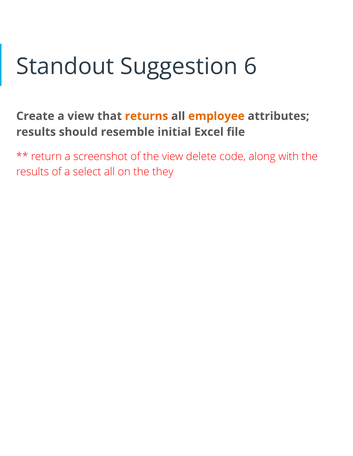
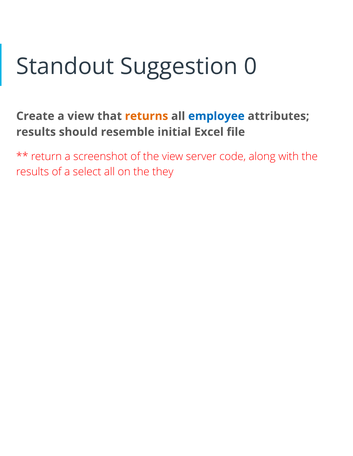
6: 6 -> 0 (250, 67)
employee colour: orange -> blue (216, 116)
delete: delete -> server (201, 157)
